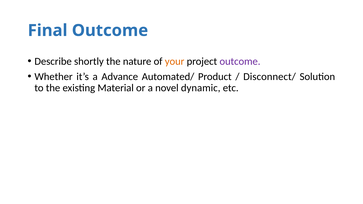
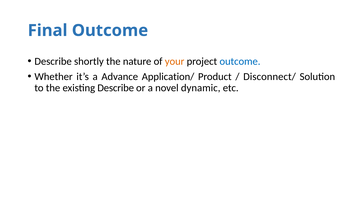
outcome colour: purple -> blue (240, 61)
Automated/: Automated/ -> Application/ (168, 77)
existing Material: Material -> Describe (116, 88)
